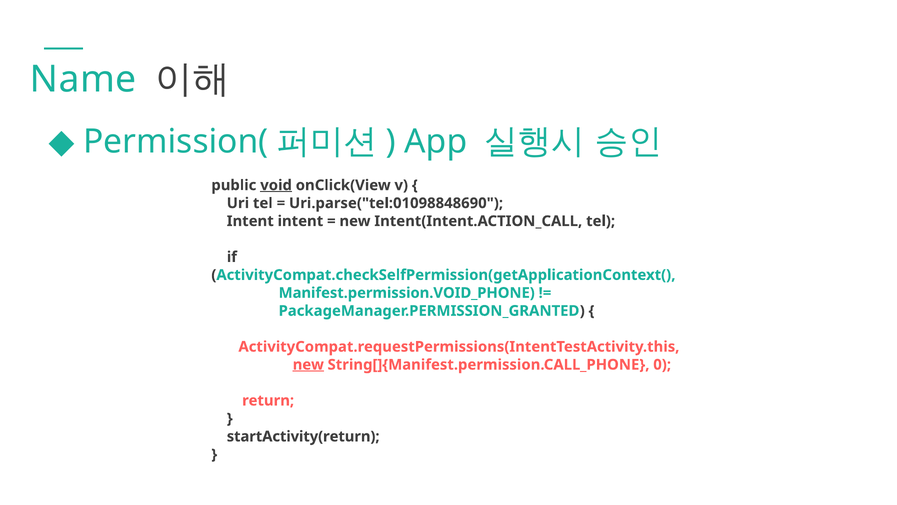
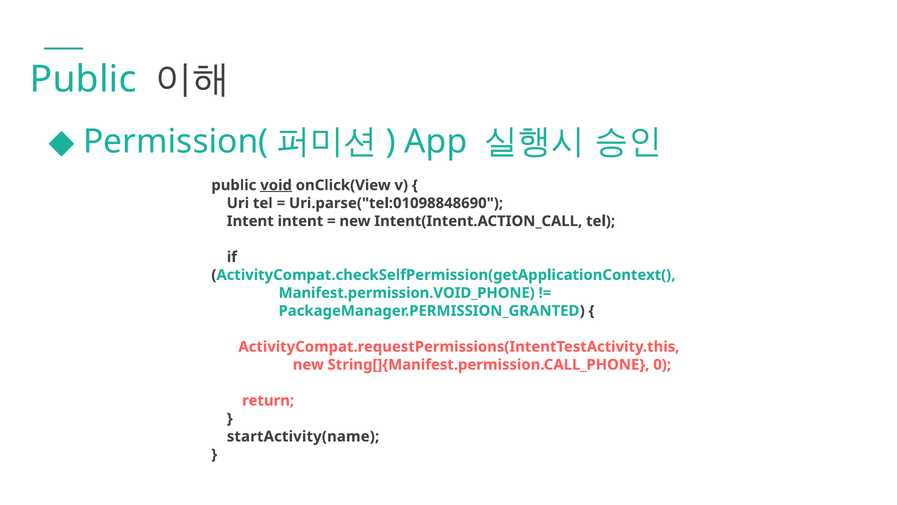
Name: Name -> Public (83, 79)
new underline: present -> none (308, 364)
startActivity(return: startActivity(return -> startActivity(name (303, 436)
